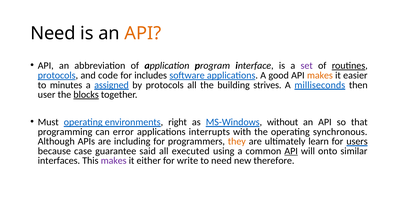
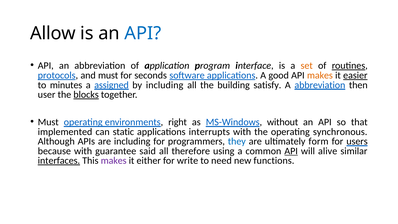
Need: Need -> Allow (53, 33)
API colour: orange -> blue (143, 33)
set colour: purple -> orange (307, 66)
and code: code -> must (108, 75)
includes: includes -> seconds (151, 75)
easier underline: none -> present (355, 75)
by protocols: protocols -> including (165, 85)
strives: strives -> satisfy (267, 85)
A milliseconds: milliseconds -> abbreviation (320, 85)
programming: programming -> implemented (65, 132)
error: error -> static (123, 132)
they colour: orange -> blue (237, 141)
learn: learn -> form (318, 141)
because case: case -> with (83, 151)
executed: executed -> therefore (191, 151)
onto: onto -> alive (328, 151)
interfaces underline: none -> present (59, 160)
therefore: therefore -> functions (274, 160)
